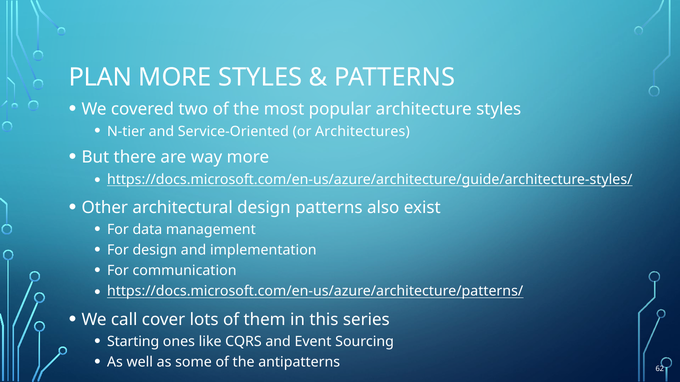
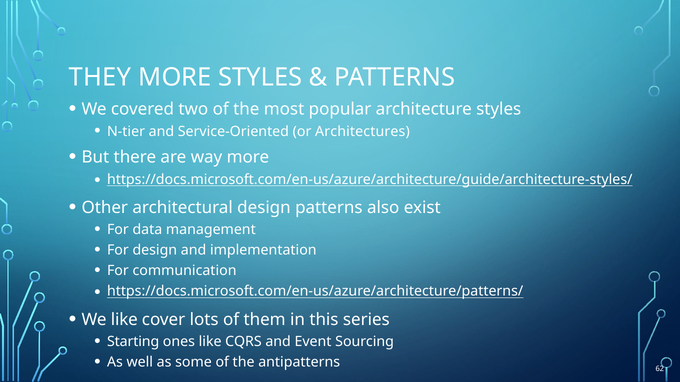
PLAN: PLAN -> THEY (100, 78)
We call: call -> like (124, 320)
